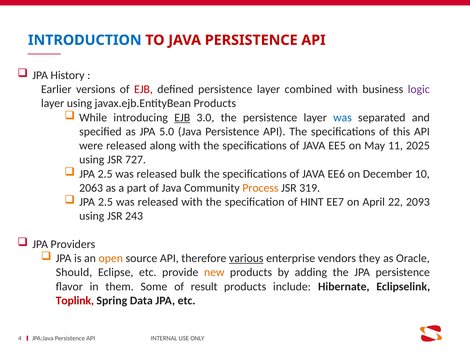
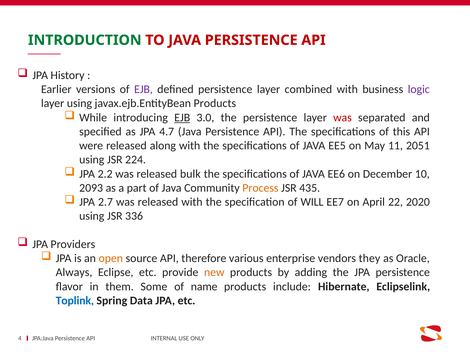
INTRODUCTION colour: blue -> green (85, 40)
EJB colour: red -> purple (143, 89)
was colour: blue -> red (342, 118)
5.0: 5.0 -> 4.7 (167, 132)
2025: 2025 -> 2051 (418, 146)
727: 727 -> 224 (136, 160)
2.5: 2.5 -> 2.2 (105, 174)
2063: 2063 -> 2093 (91, 188)
319: 319 -> 435 (310, 188)
2.5: 2.5 -> 2.7 (105, 202)
HINT: HINT -> WILL (312, 202)
2093: 2093 -> 2020 (418, 202)
243: 243 -> 336 (134, 216)
various underline: present -> none (246, 259)
Should: Should -> Always (74, 273)
result: result -> name (204, 287)
Toplink colour: red -> blue (75, 301)
